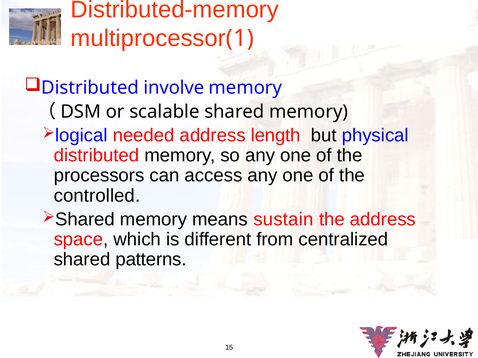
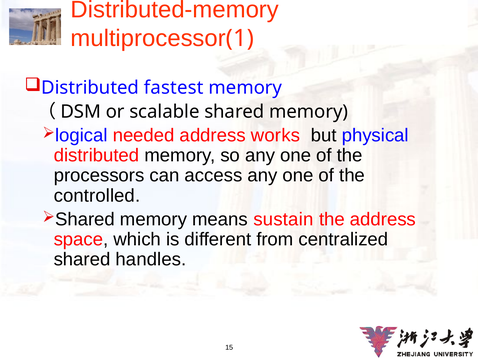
involve: involve -> fastest (174, 88)
length: length -> works (275, 136)
patterns: patterns -> handles (151, 260)
